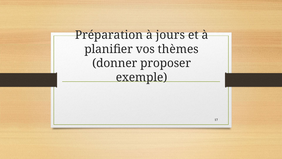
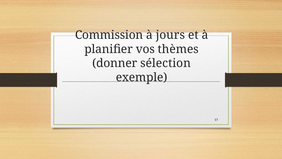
Préparation: Préparation -> Commission (109, 35)
proposer: proposer -> sélection (166, 63)
